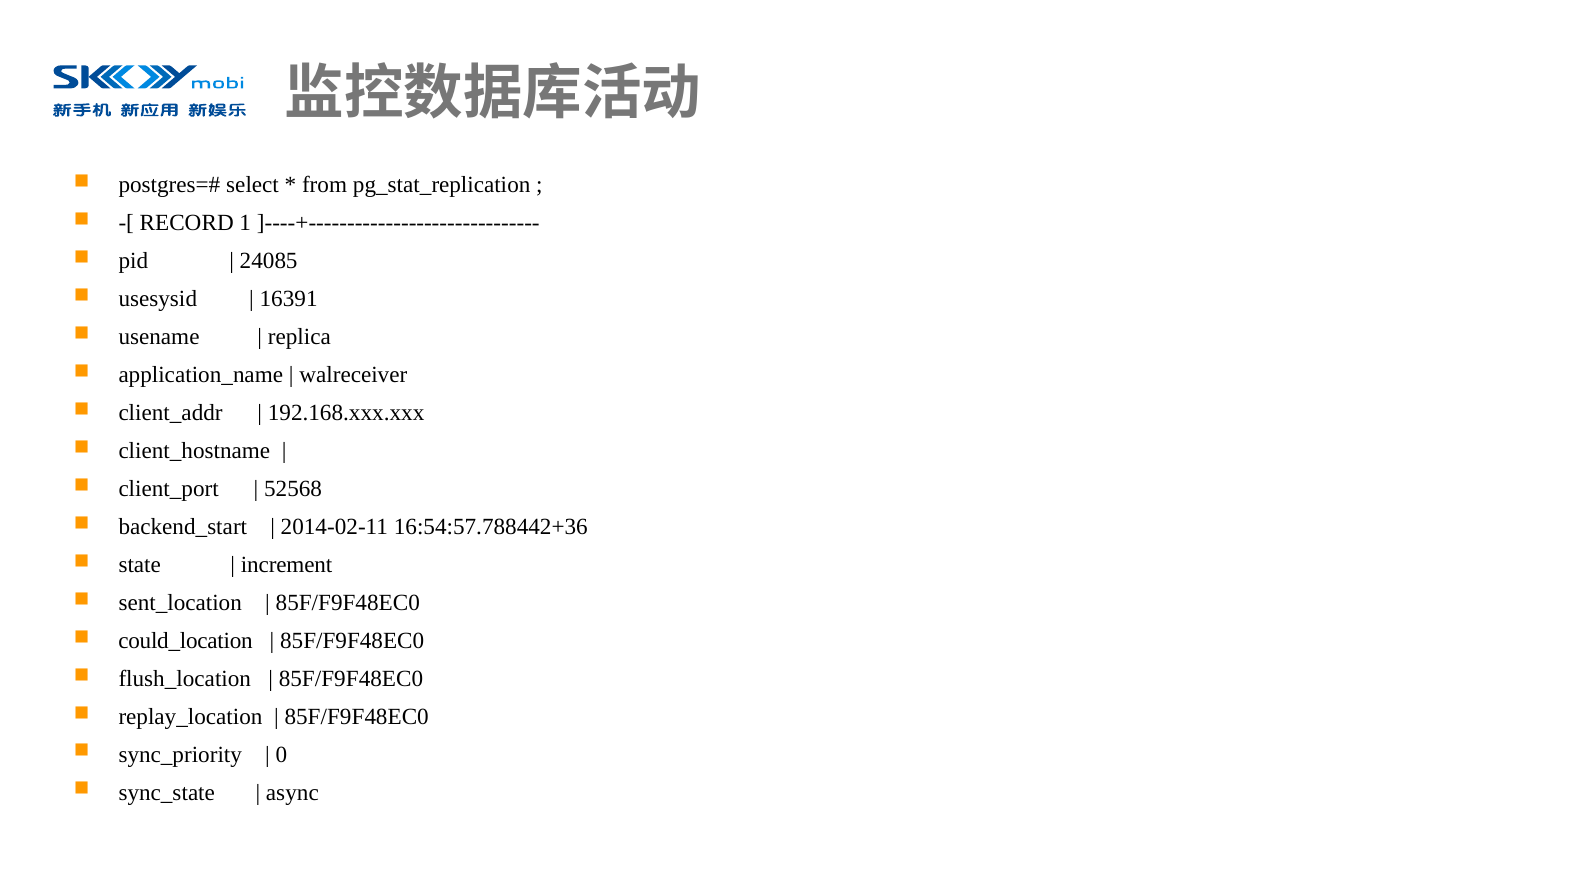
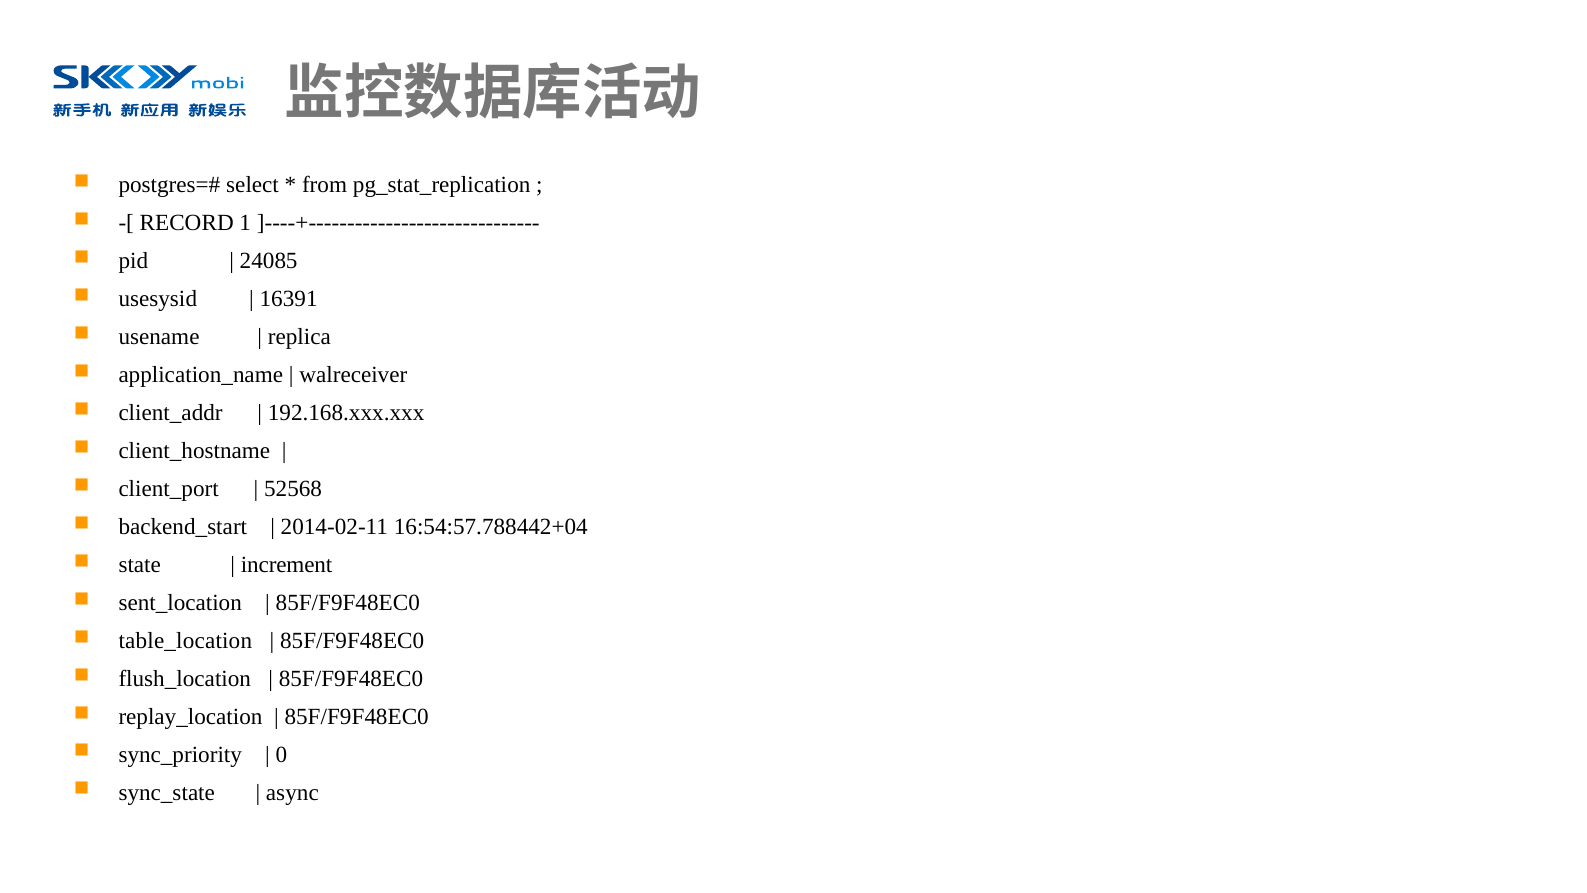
16:54:57.788442+36: 16:54:57.788442+36 -> 16:54:57.788442+04 (491, 527)
could_location: could_location -> table_location (185, 641)
